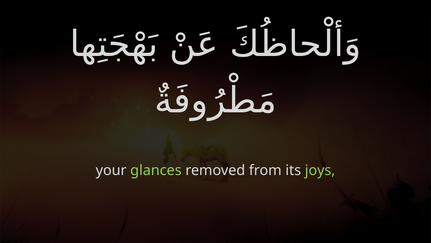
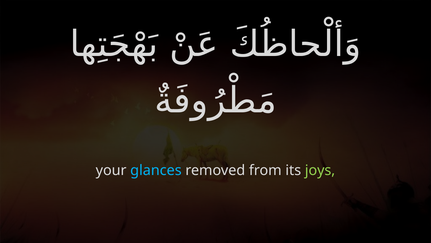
glances colour: light green -> light blue (156, 170)
